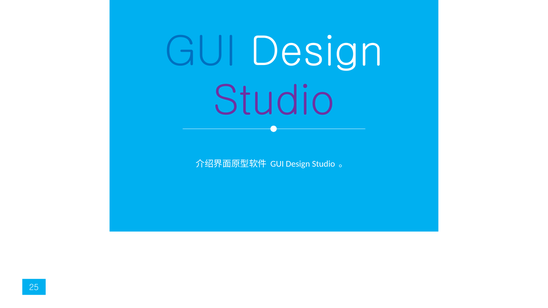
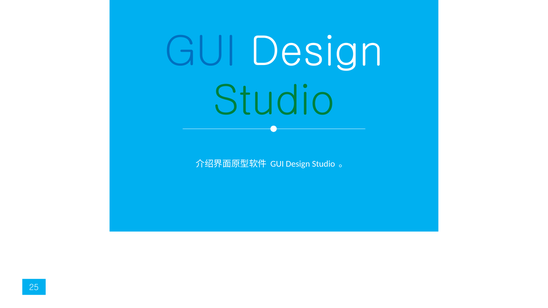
Studio colour: purple -> green (274, 101)
